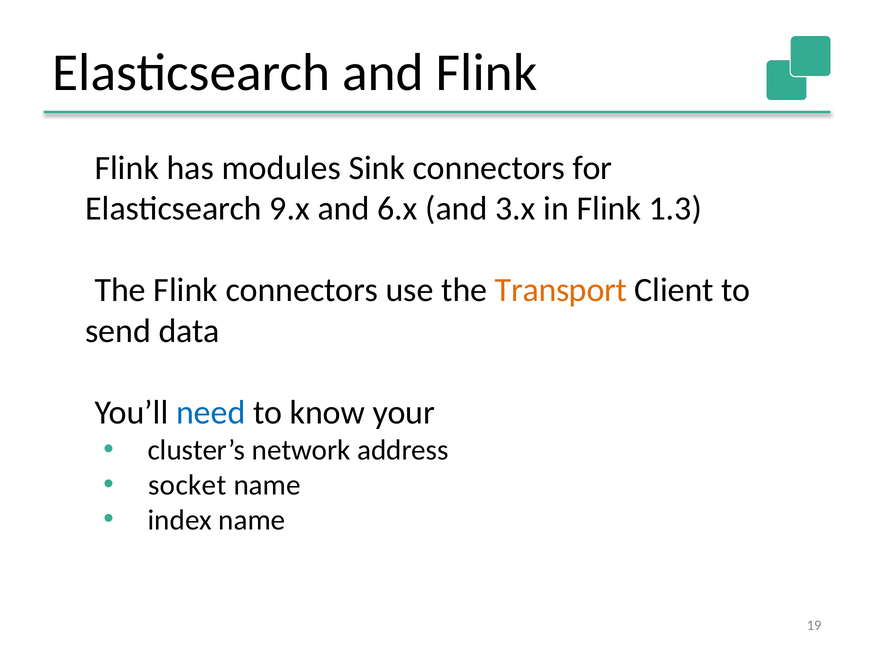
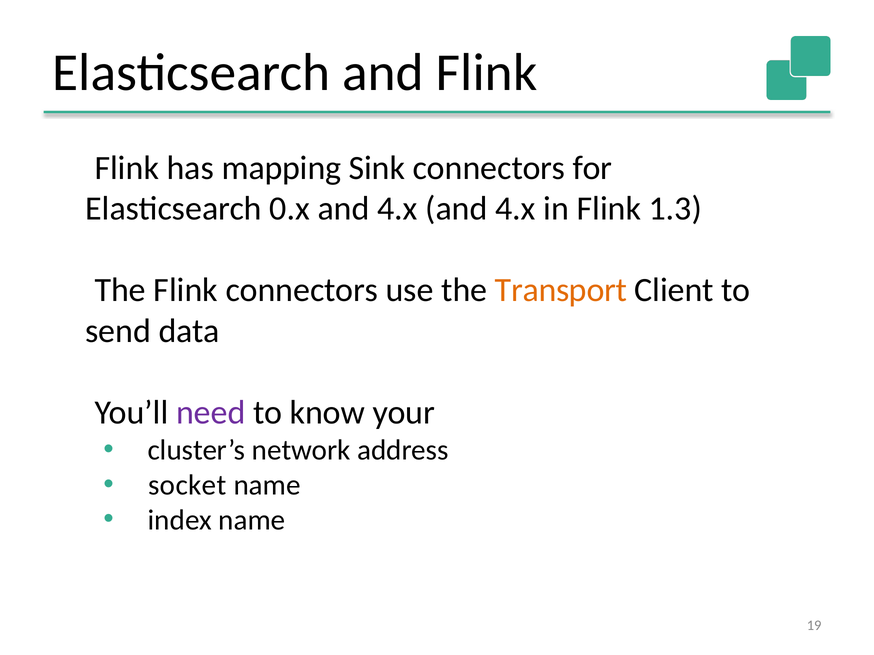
modules: modules -> mapping (281, 168)
9.x: 9.x -> 0.x (290, 209)
6.x: 6.x -> 4.x (397, 209)
3.x: 3.x -> 4.x (515, 209)
need colour: blue -> purple (211, 413)
